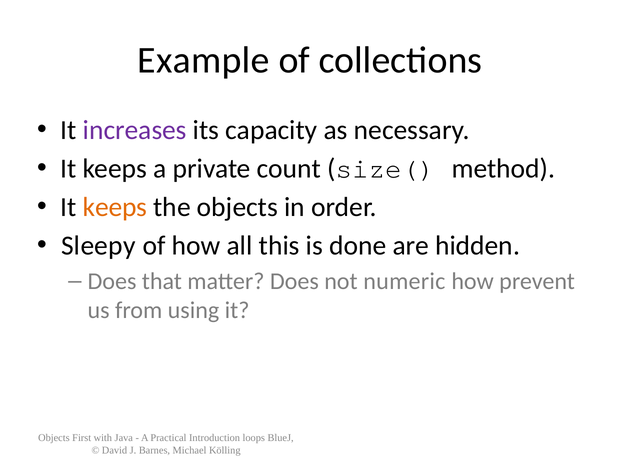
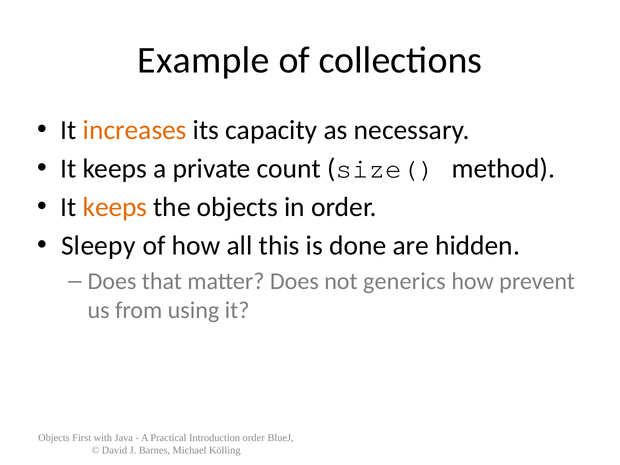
increases colour: purple -> orange (135, 130)
numeric: numeric -> generics (404, 281)
Introduction loops: loops -> order (254, 438)
